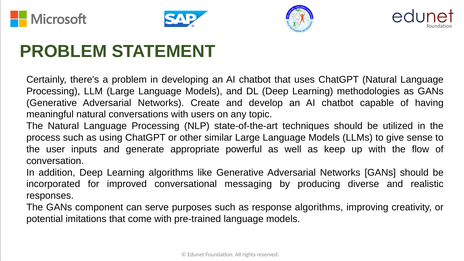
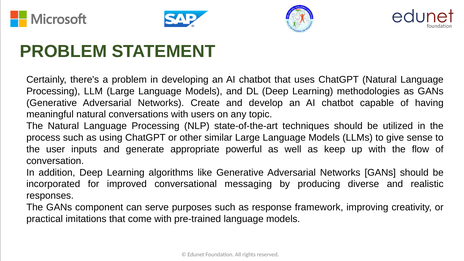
response algorithms: algorithms -> framework (319, 207)
potential: potential -> practical (45, 219)
